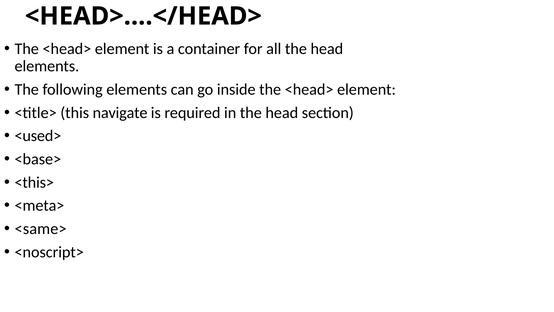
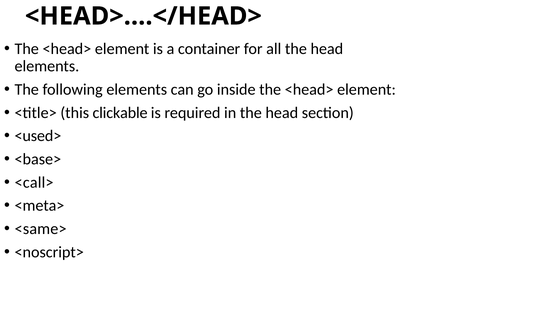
navigate: navigate -> clickable (120, 113)
<this>: <this> -> <call> (34, 182)
